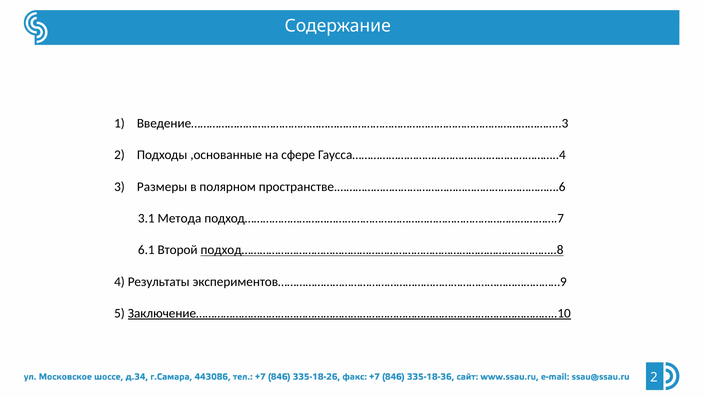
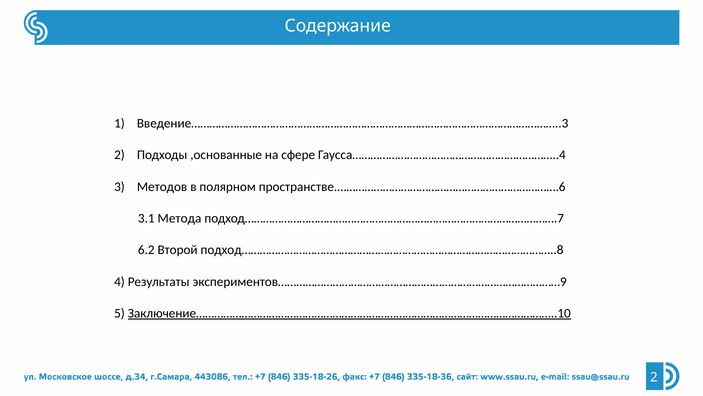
Размеры: Размеры -> Методов (162, 186)
6.1: 6.1 -> 6.2 (146, 250)
подход…………………………………………………………………………………………..8 underline: present -> none (382, 250)
